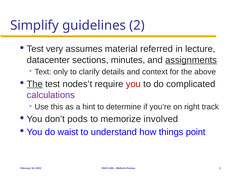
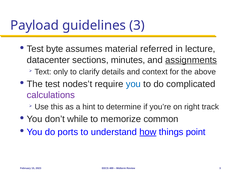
Simplify: Simplify -> Payload (35, 25)
guidelines 2: 2 -> 3 (137, 25)
very: very -> byte (55, 49)
The underline: present -> none (35, 84)
you colour: red -> blue (133, 84)
pods: pods -> while (78, 119)
involved: involved -> common (161, 119)
waist: waist -> ports (68, 132)
how underline: none -> present (148, 132)
